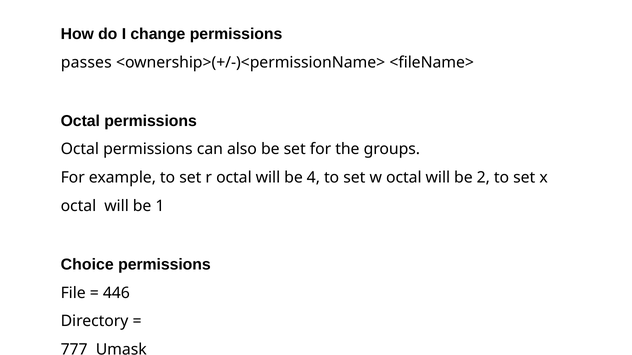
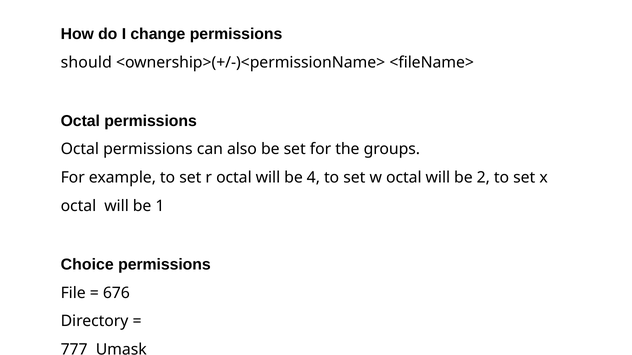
passes: passes -> should (86, 62)
446: 446 -> 676 (116, 293)
